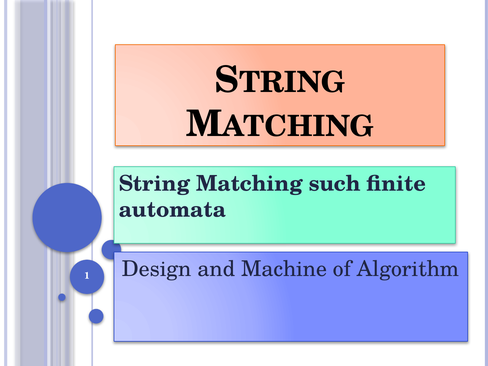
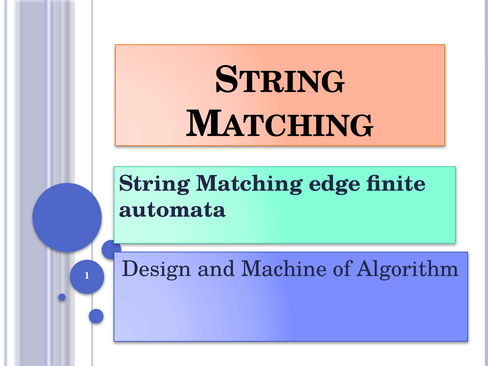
such: such -> edge (335, 184)
